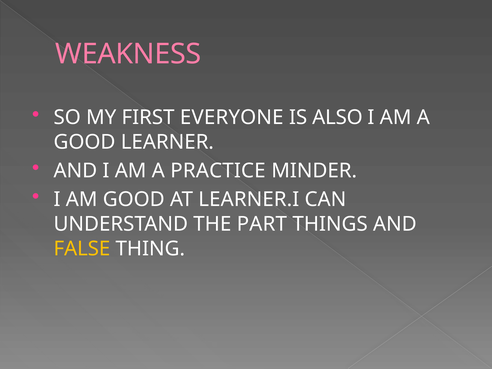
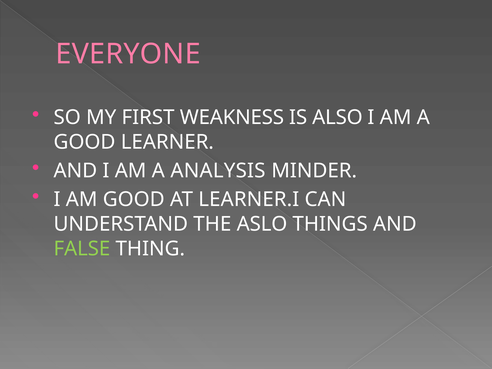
WEAKNESS: WEAKNESS -> EVERYONE (128, 54)
EVERYONE: EVERYONE -> WEAKNESS (232, 117)
PRACTICE: PRACTICE -> ANALYSIS (218, 171)
PART: PART -> ASLO (262, 224)
FALSE colour: yellow -> light green (82, 249)
